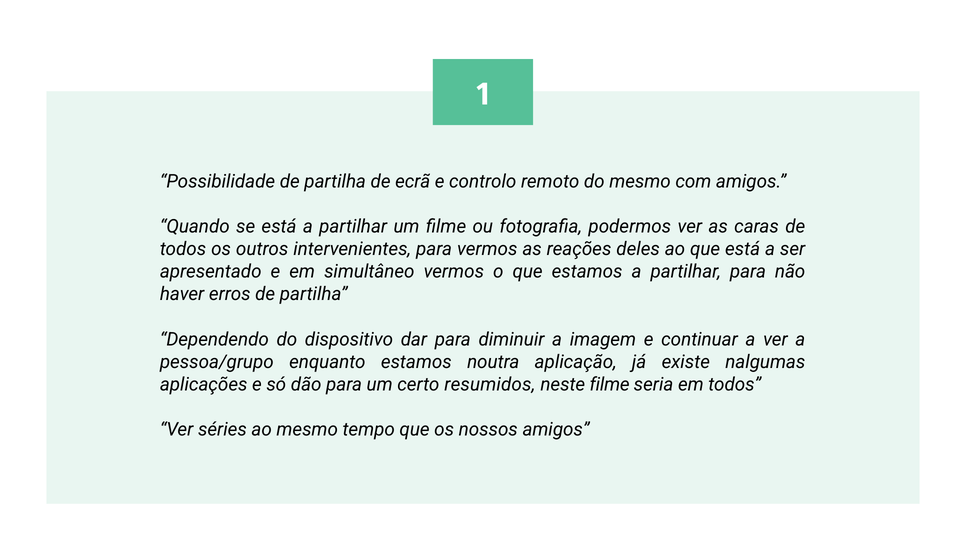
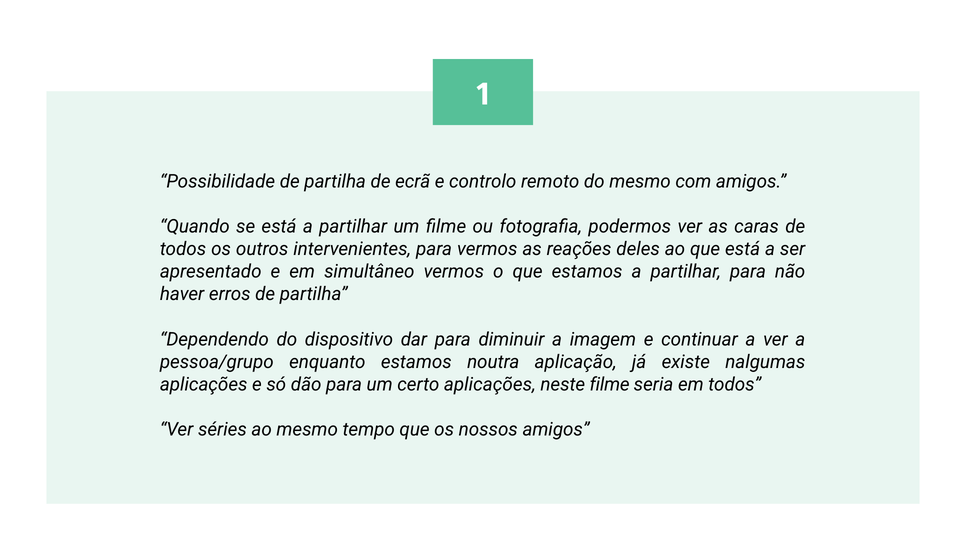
certo resumidos: resumidos -> aplicações (490, 384)
